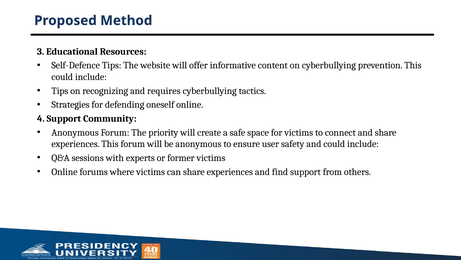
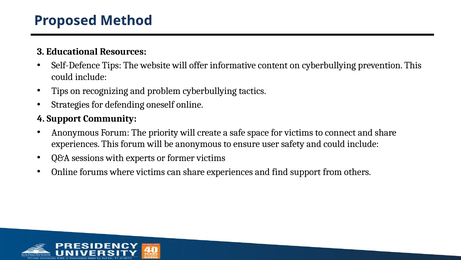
requires: requires -> problem (164, 91)
